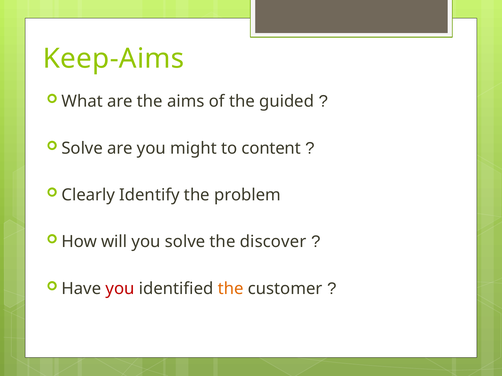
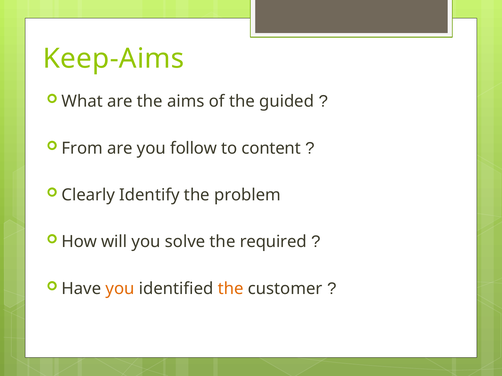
Solve: Solve -> From (82, 148)
might: might -> follow (194, 148)
discover: discover -> required (273, 242)
you colour: red -> orange (120, 289)
